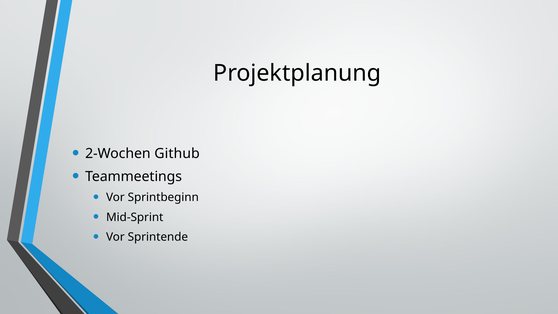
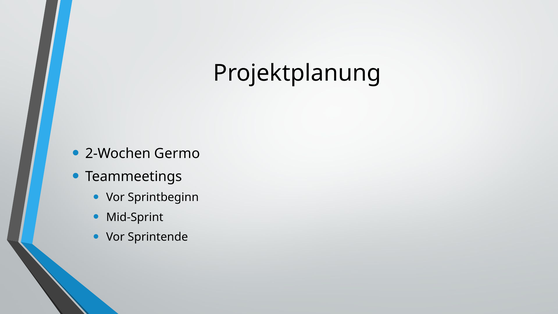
Github: Github -> Germo (177, 153)
